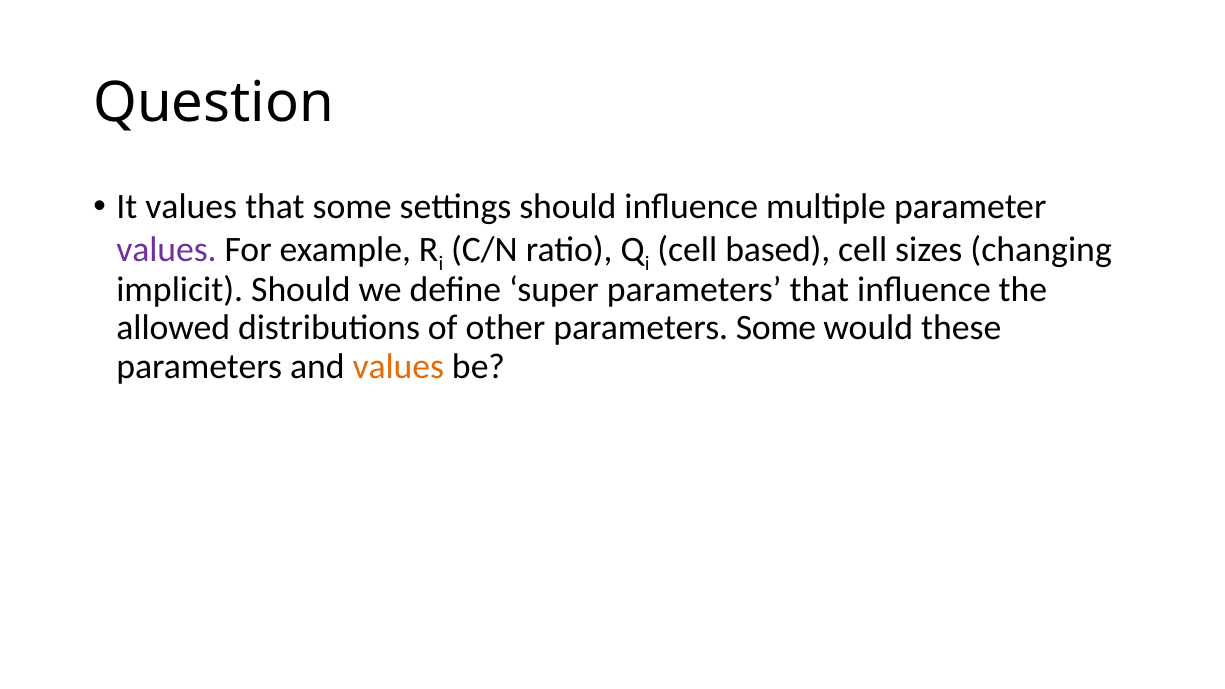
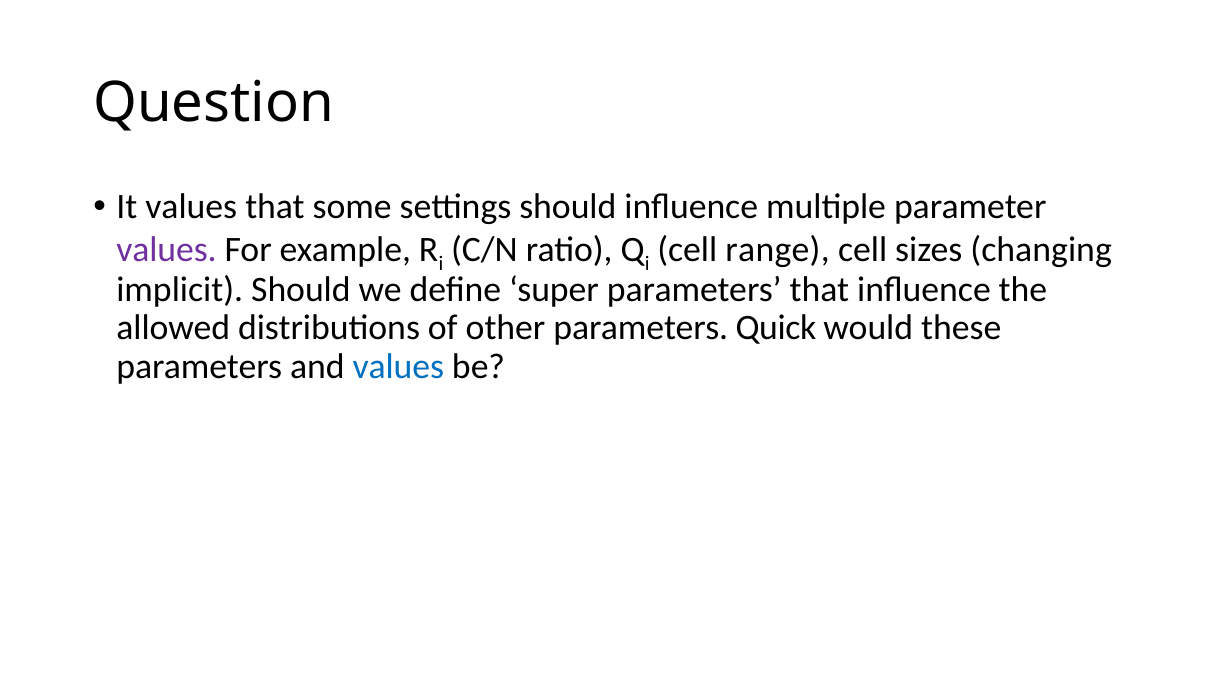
based: based -> range (778, 250)
parameters Some: Some -> Quick (776, 328)
values colour: orange -> blue (398, 367)
